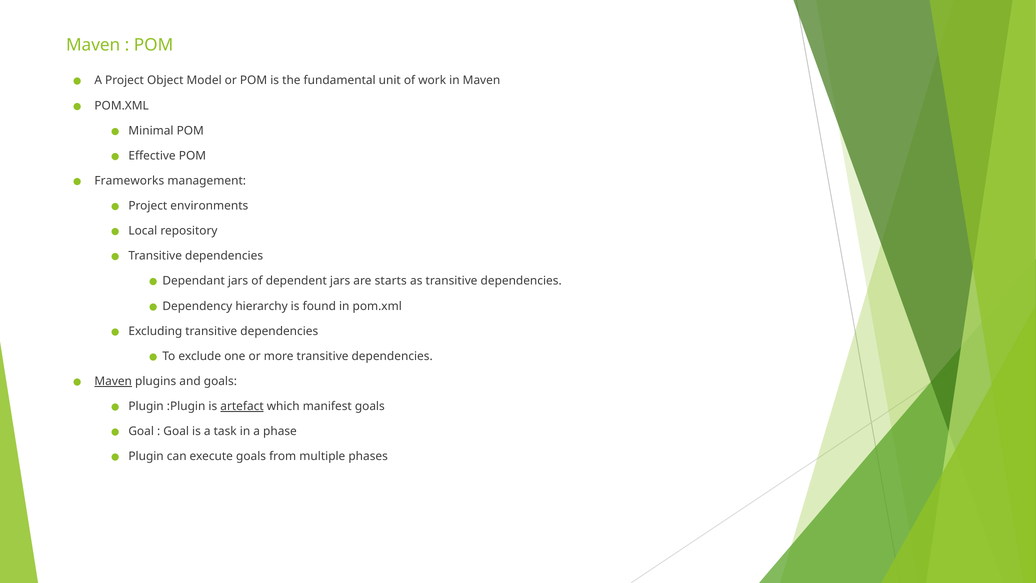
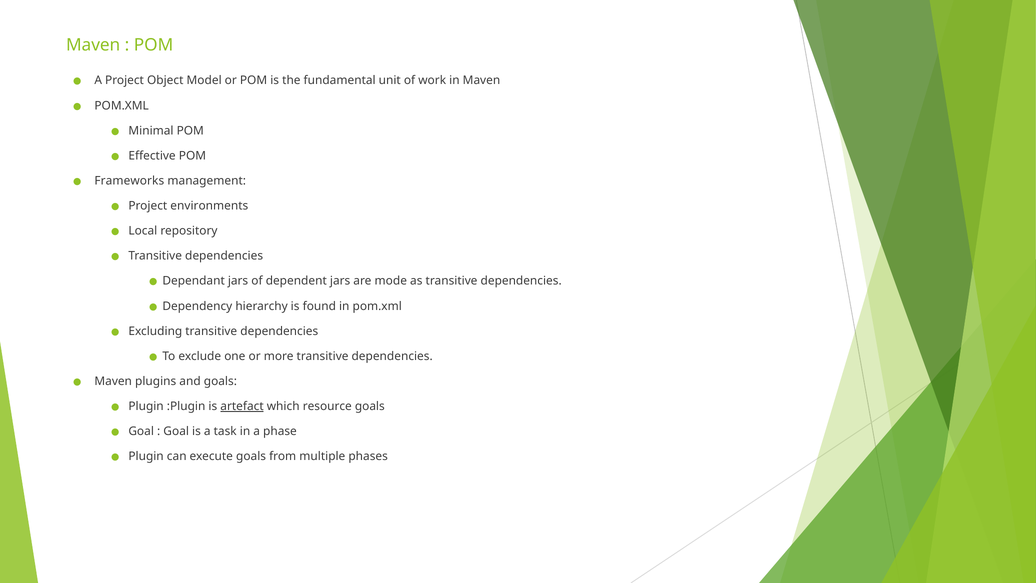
starts: starts -> mode (391, 281)
Maven underline: present -> none (113, 381)
manifest: manifest -> resource (327, 406)
